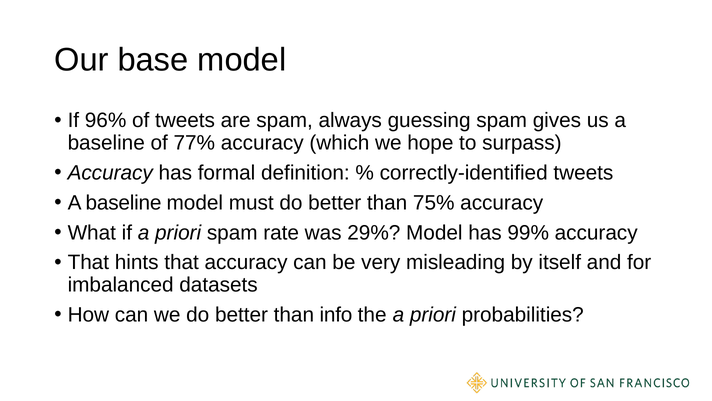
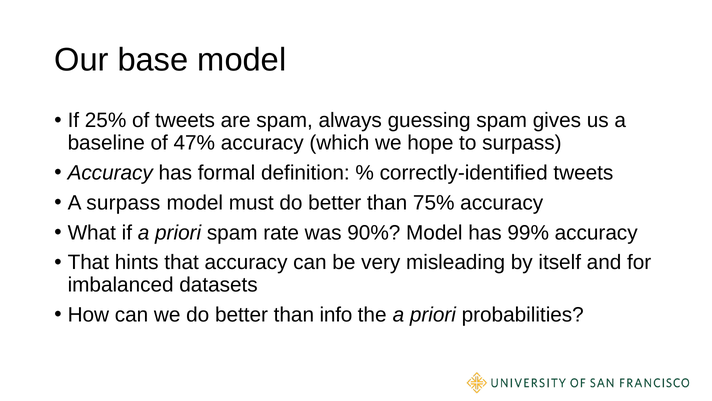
96%: 96% -> 25% (106, 120)
77%: 77% -> 47% (194, 143)
baseline: baseline -> surpass (123, 203)
29%: 29% -> 90% (374, 232)
